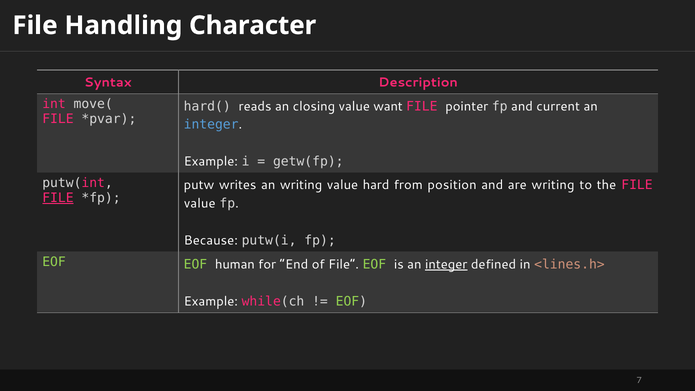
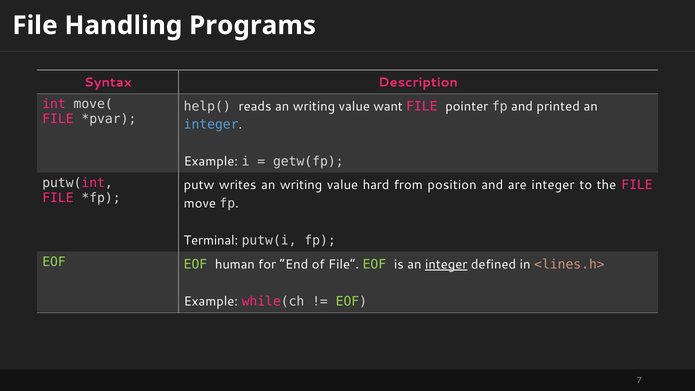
Character: Character -> Programs (253, 25)
hard(: hard( -> help( (207, 106)
reads an closing: closing -> writing (314, 106)
current: current -> printed (558, 106)
are writing: writing -> integer (553, 185)
FILE underline: present -> none (58, 198)
value: value -> move (200, 203)
Because: Because -> Terminal (211, 240)
